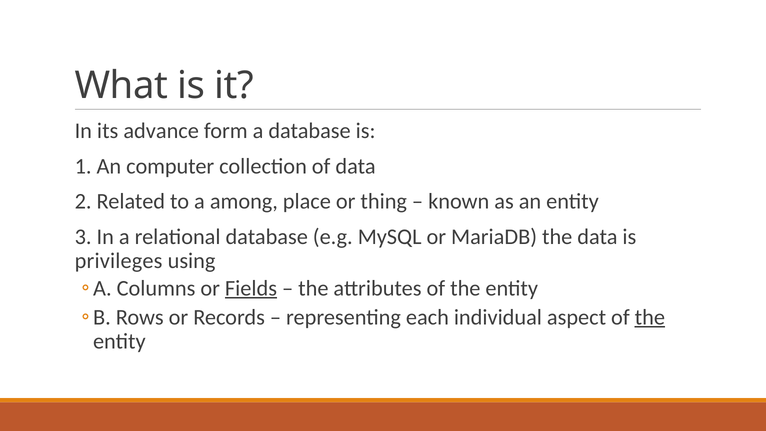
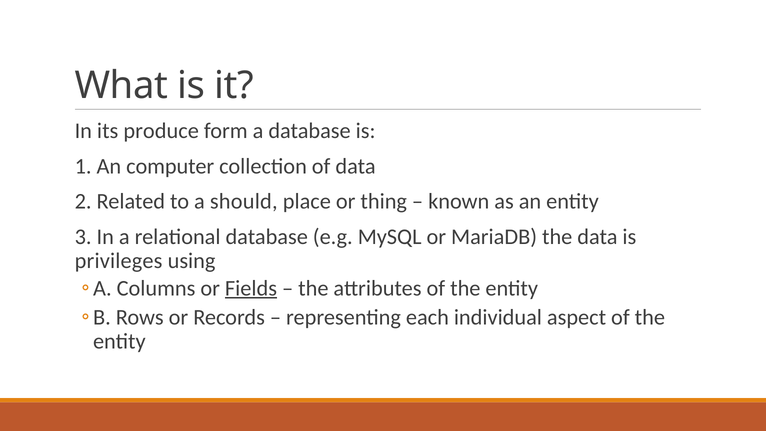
advance: advance -> produce (161, 131)
among: among -> should (244, 201)
the underline: present -> none (650, 317)
